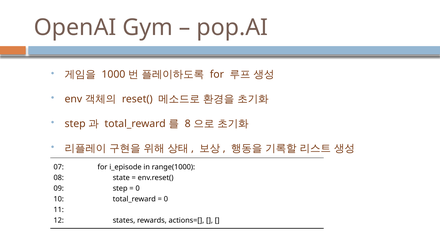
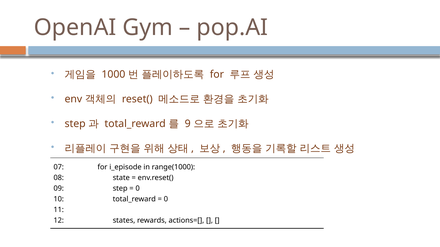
8: 8 -> 9 (188, 124)
